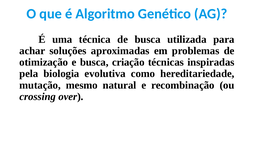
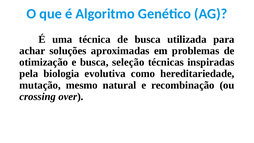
criação: criação -> seleção (128, 62)
